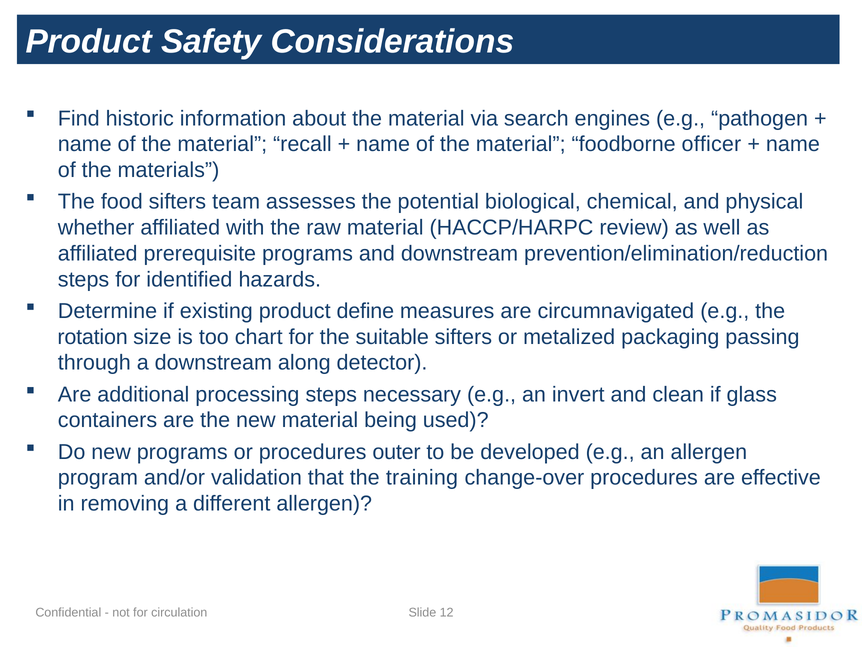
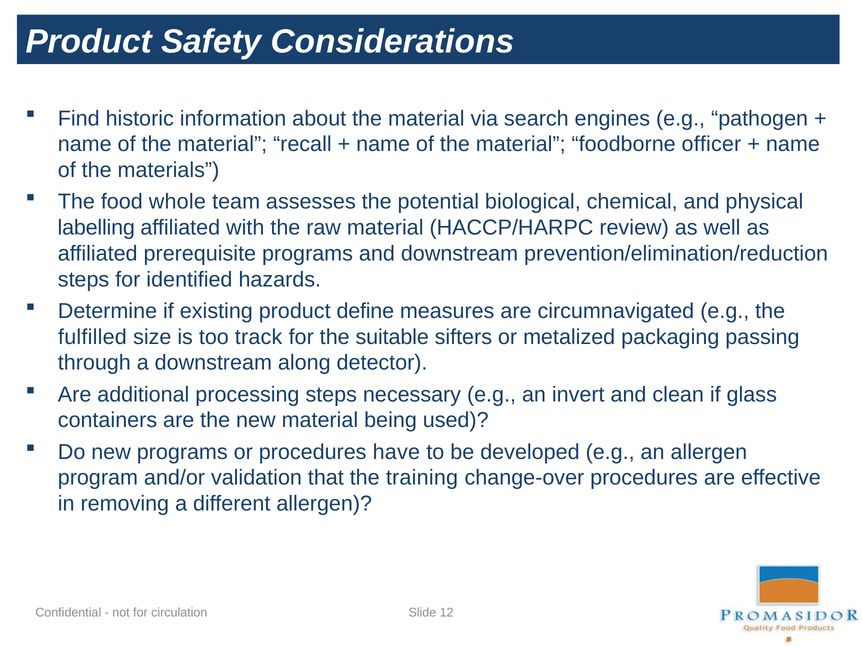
food sifters: sifters -> whole (177, 202)
whether: whether -> labelling (96, 227)
rotation: rotation -> fulfilled (92, 337)
chart: chart -> track (259, 337)
outer: outer -> have (396, 452)
